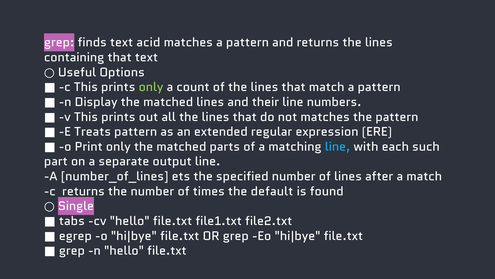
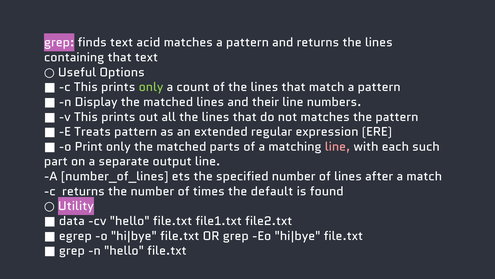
line colour: light blue -> pink (338, 146)
Single: Single -> Utility (76, 206)
tabs: tabs -> data (72, 221)
